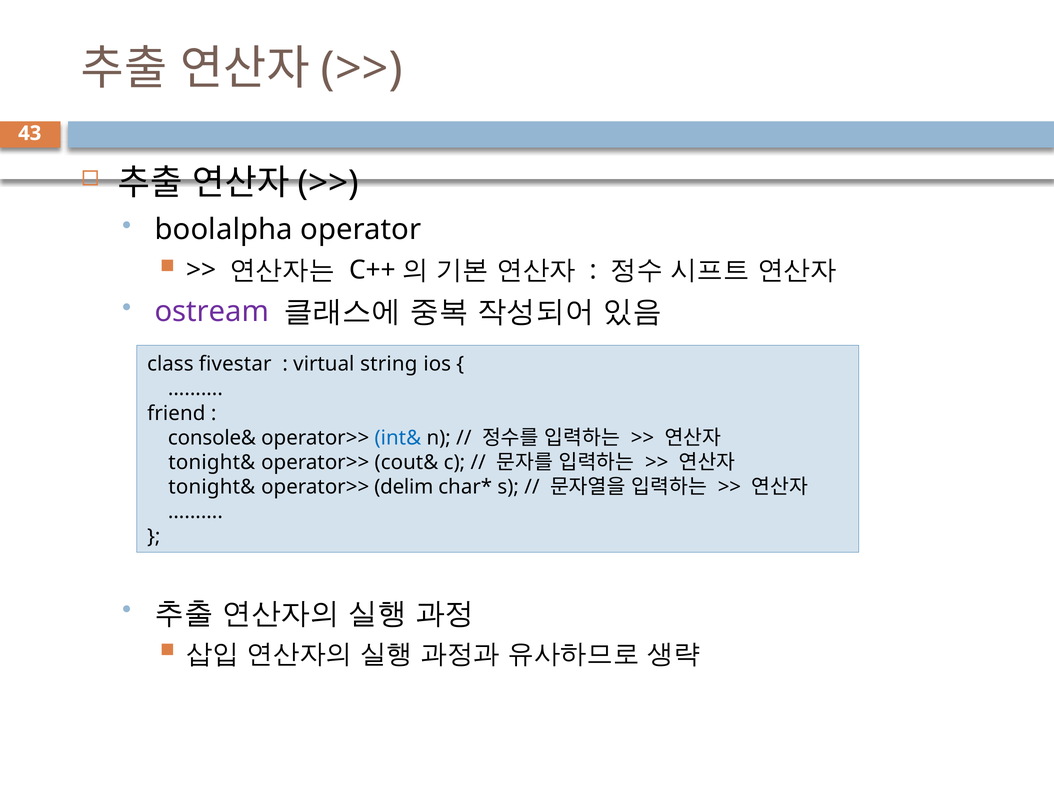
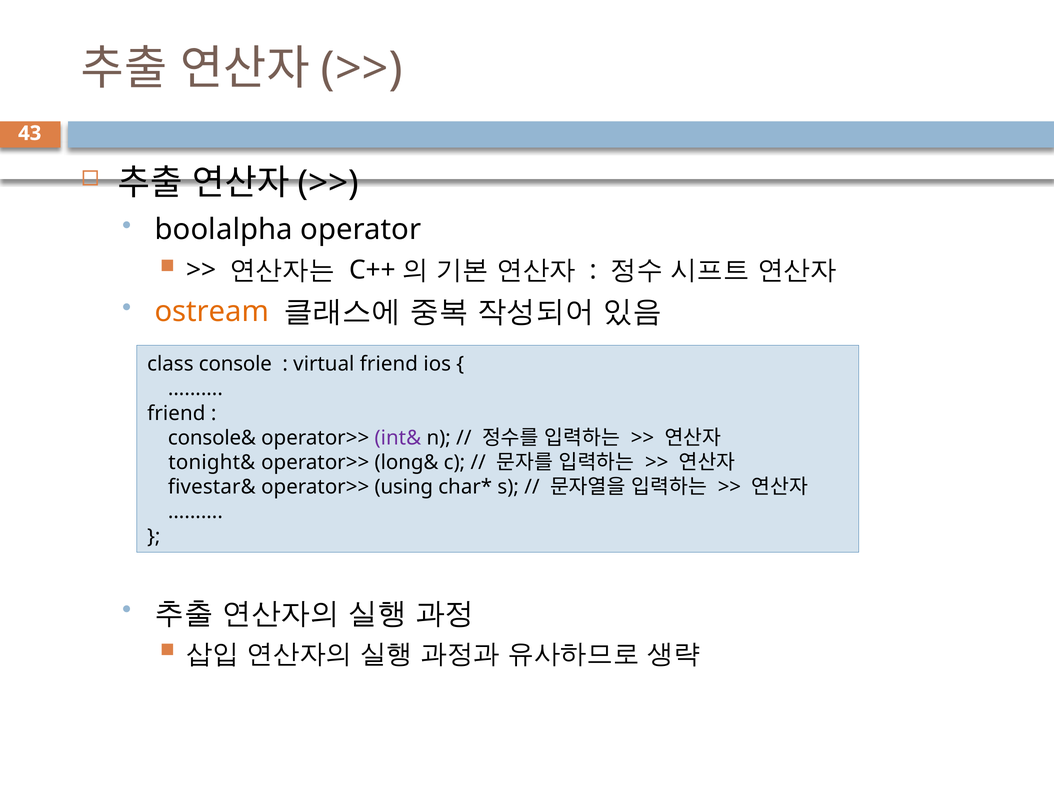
ostream colour: purple -> orange (212, 312)
fivestar: fivestar -> console (235, 364)
virtual string: string -> friend (389, 364)
int& colour: blue -> purple (398, 438)
cout&: cout& -> long& (407, 463)
tonight&: tonight& -> fivestar& (212, 487)
delim: delim -> using (404, 487)
